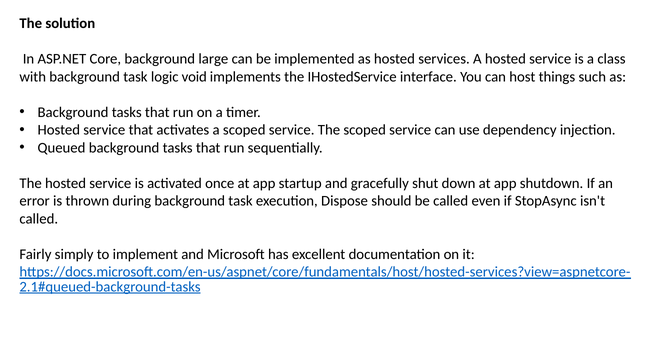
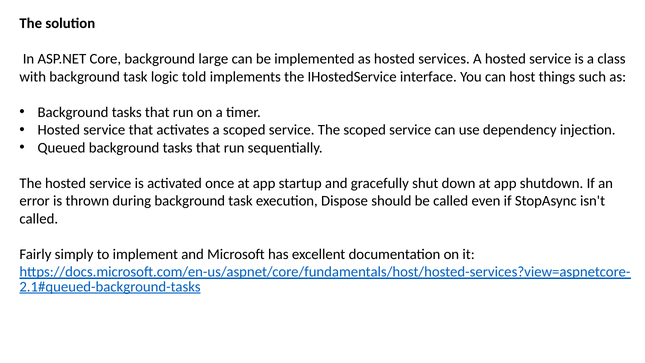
void: void -> told (194, 77)
